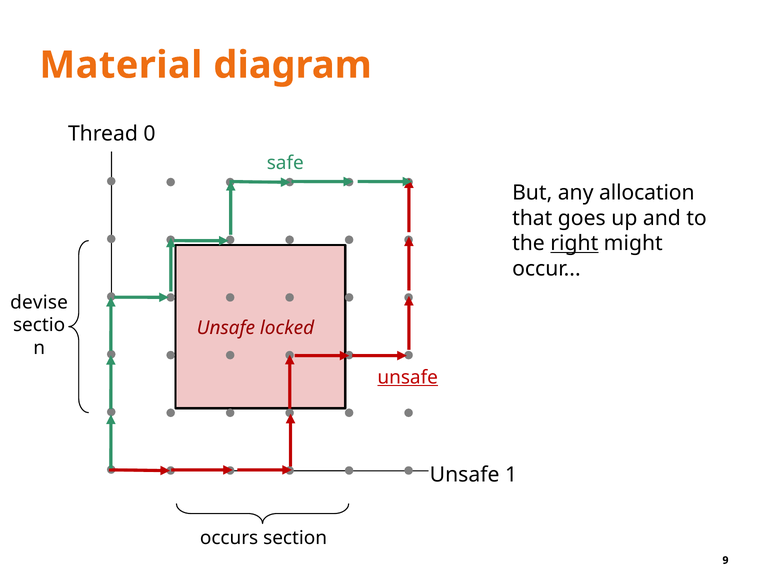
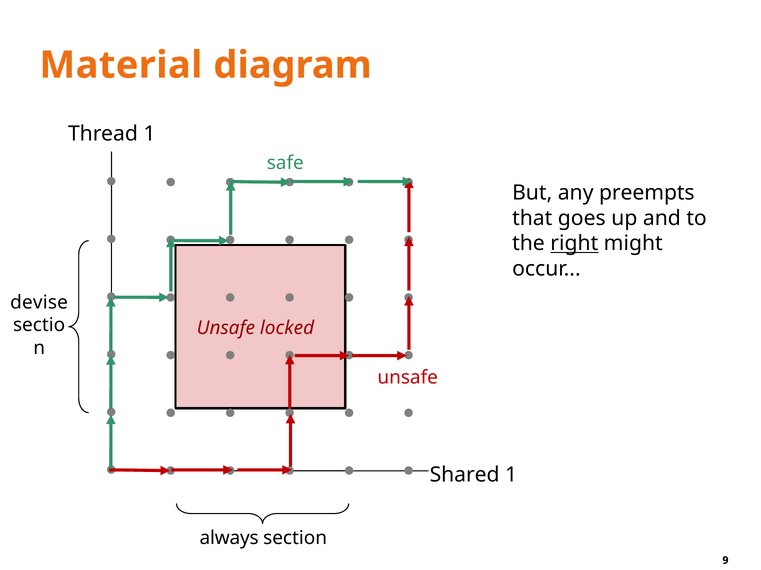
Thread 0: 0 -> 1 (150, 134)
allocation: allocation -> preempts (647, 193)
unsafe underline: present -> none (408, 378)
Unsafe: Unsafe -> Shared (465, 475)
occurs: occurs -> always (229, 539)
